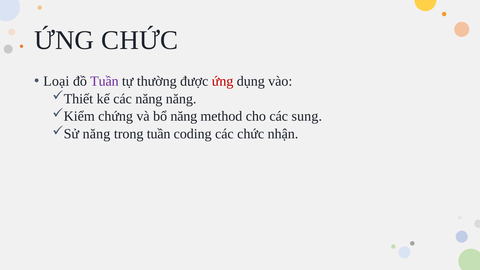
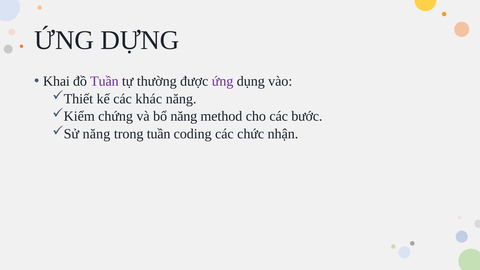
ỨNG CHỨC: CHỨC -> DỰNG (140, 40)
Loại: Loại -> Khai (56, 81)
ứng colour: red -> purple (223, 81)
các năng: năng -> khác (149, 99)
sung: sung -> bước (307, 116)
